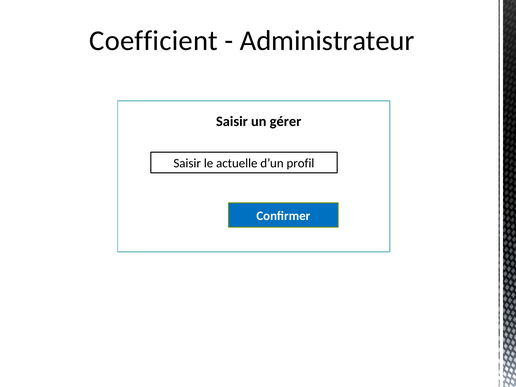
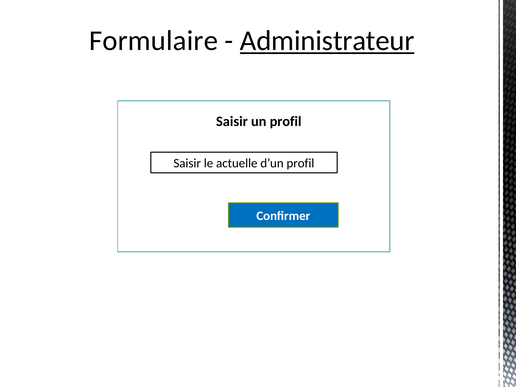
Coefficient: Coefficient -> Formulaire (154, 41)
Administrateur underline: none -> present (327, 41)
un gérer: gérer -> profil (286, 122)
